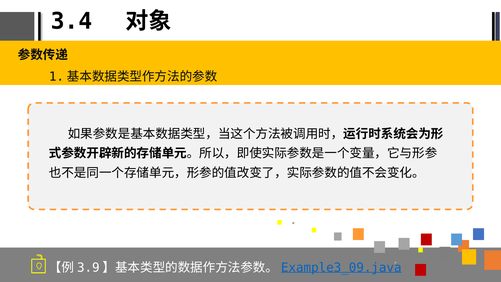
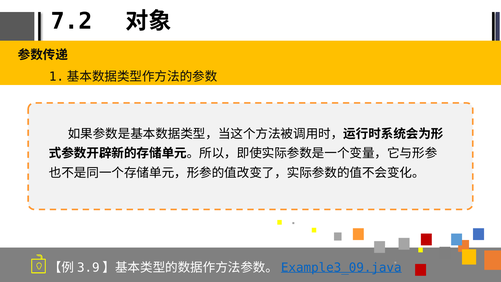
3.4: 3.4 -> 7.2 (71, 21)
